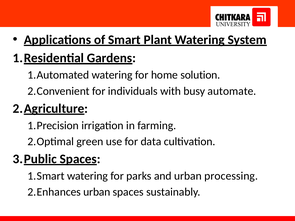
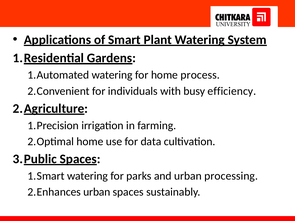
solution: solution -> process (200, 75)
automate: automate -> efficiency (232, 91)
green: green -> home (90, 142)
